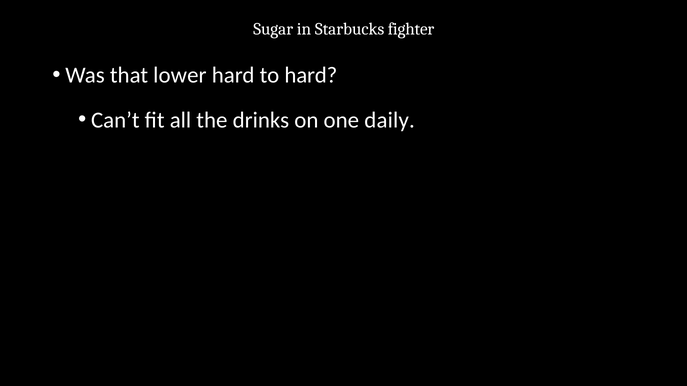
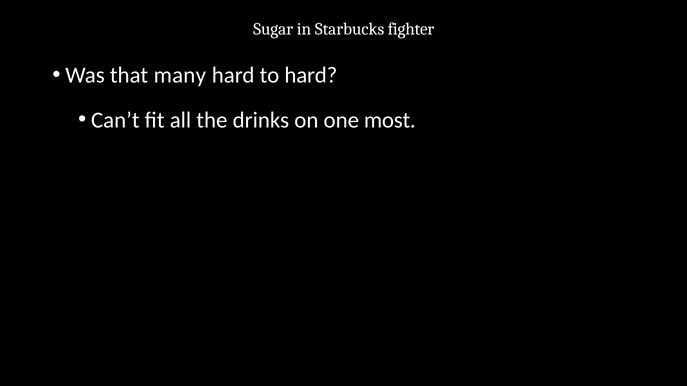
lower: lower -> many (180, 75)
daily: daily -> most (390, 120)
